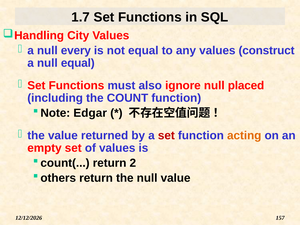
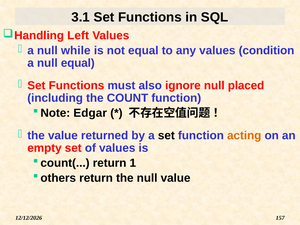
1.7: 1.7 -> 3.1 (81, 17)
City: City -> Left (78, 36)
every: every -> while (76, 50)
construct: construct -> condition (267, 50)
set colour: red -> black (166, 135)
2: 2 -> 1 (133, 163)
